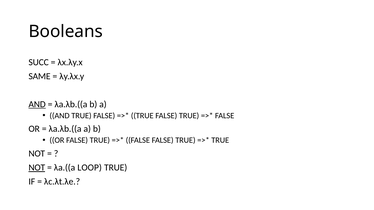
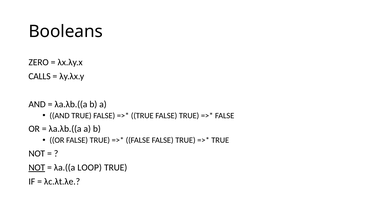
SUCC: SUCC -> ZERO (39, 62)
SAME: SAME -> CALLS (40, 76)
AND underline: present -> none (37, 104)
